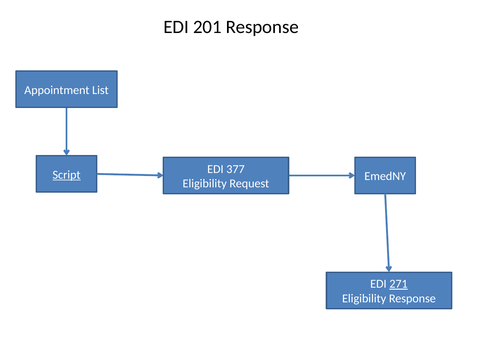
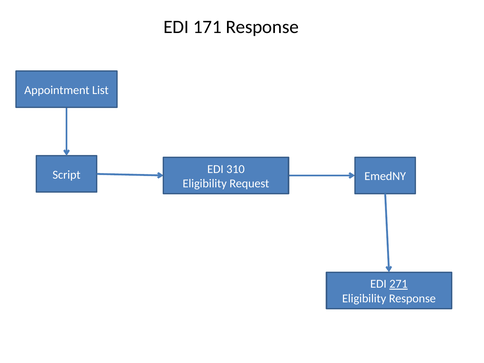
201: 201 -> 171 (207, 27)
377: 377 -> 310 (236, 169)
Script underline: present -> none (67, 175)
